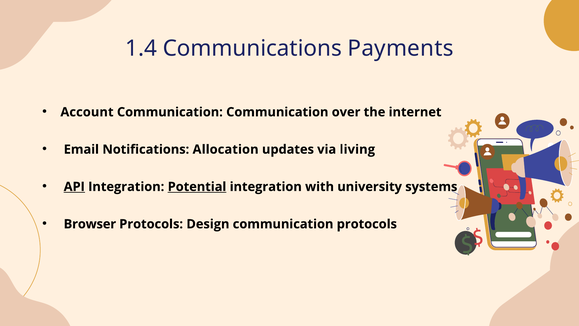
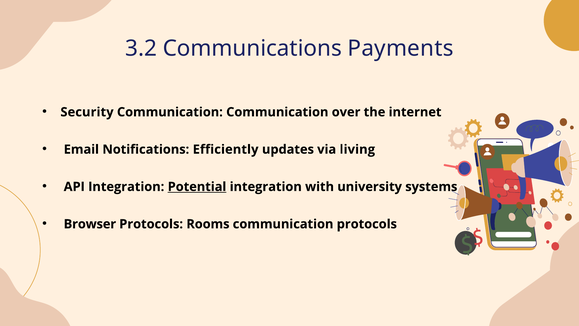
1.4: 1.4 -> 3.2 (141, 48)
Account: Account -> Security (87, 112)
Allocation: Allocation -> Efficiently (226, 149)
API underline: present -> none (74, 187)
Design: Design -> Rooms (208, 224)
